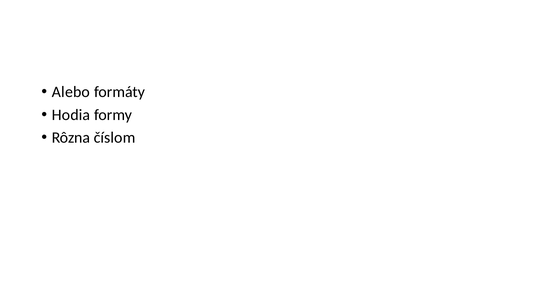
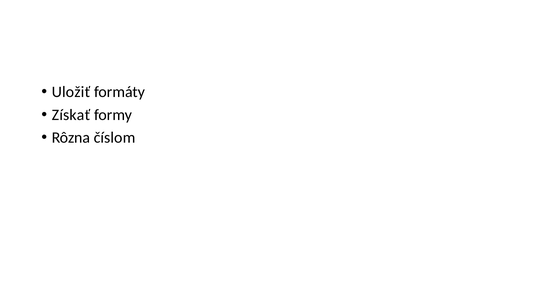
Alebo: Alebo -> Uložiť (71, 92)
Hodia: Hodia -> Získať (71, 115)
